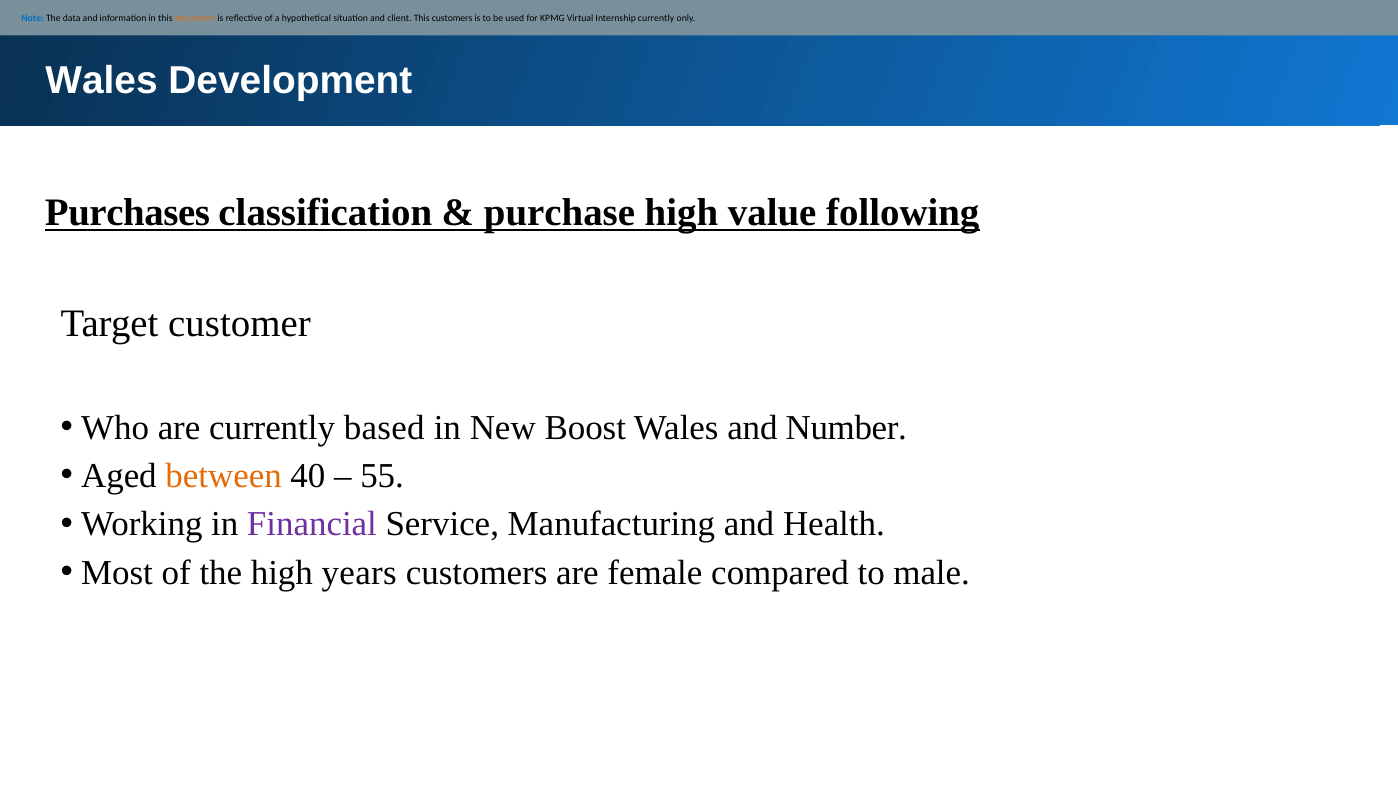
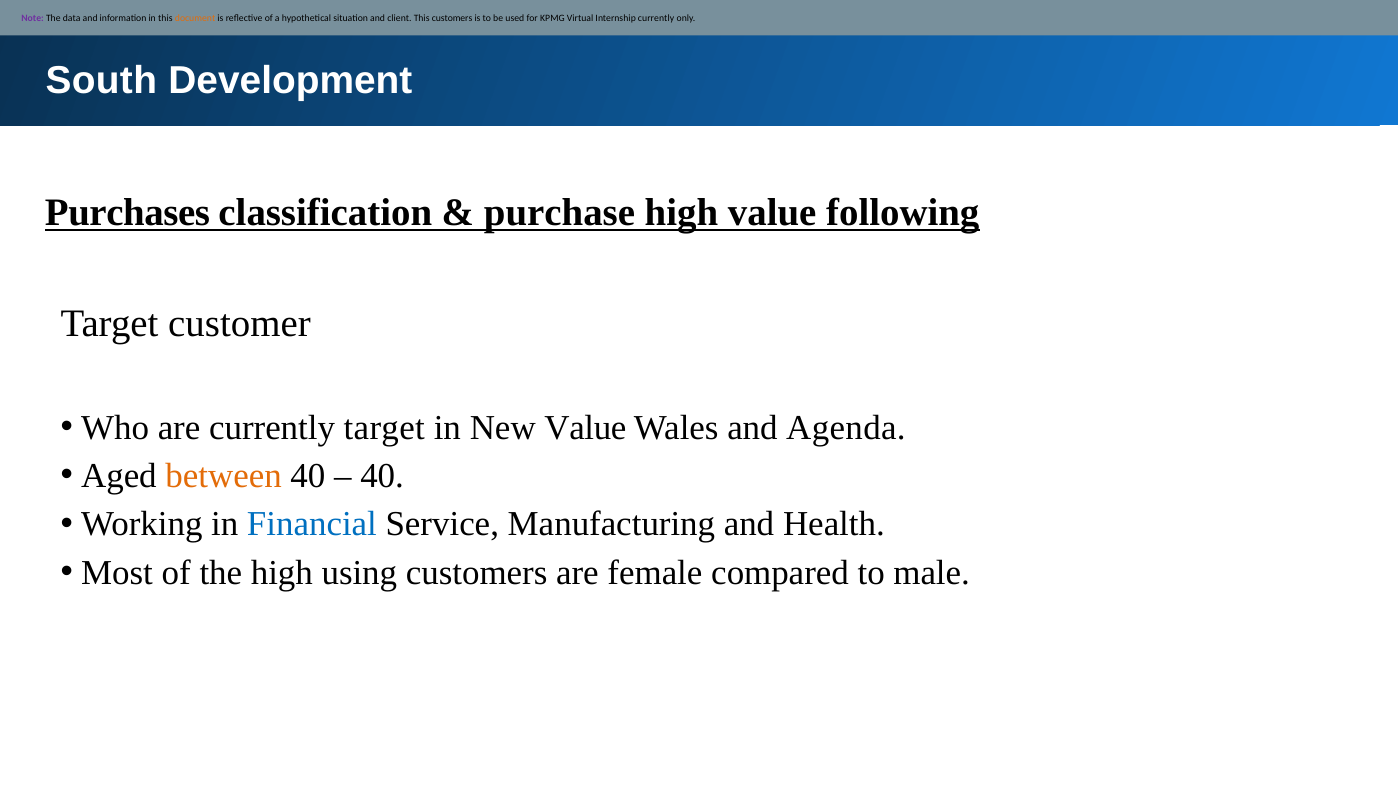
Note colour: blue -> purple (33, 18)
Wales: Wales -> South (101, 80)
currently based: based -> target (384, 428)
New Boost: Boost -> Value (585, 428)
Number: Number -> Agenda (846, 428)
55: 55 -> 40 (382, 476)
Financial colour: purple -> blue (312, 524)
years: years -> using (359, 572)
